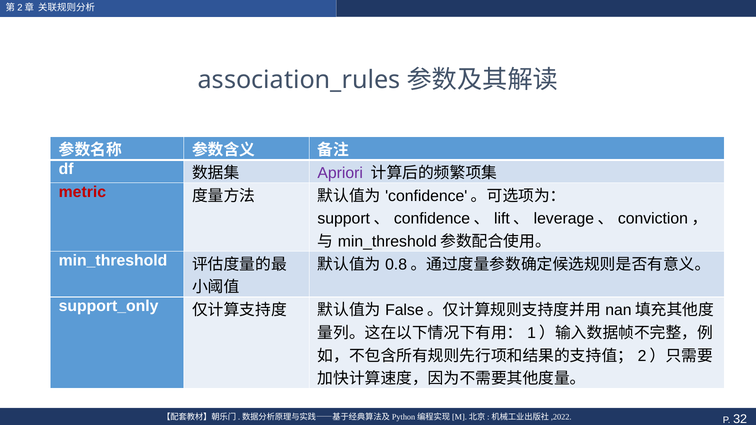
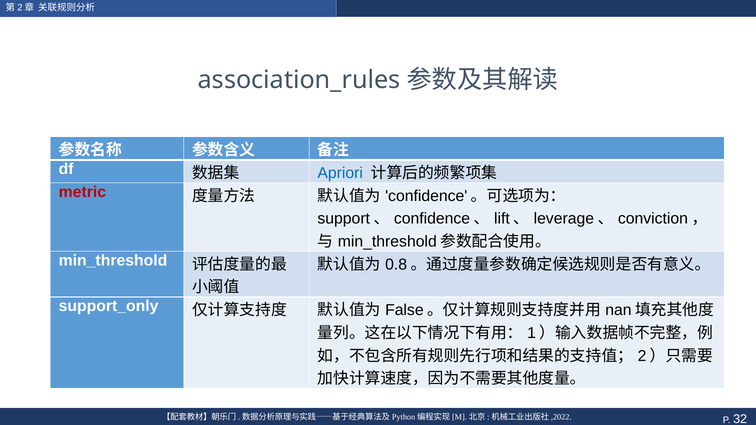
Apriori colour: purple -> blue (340, 173)
